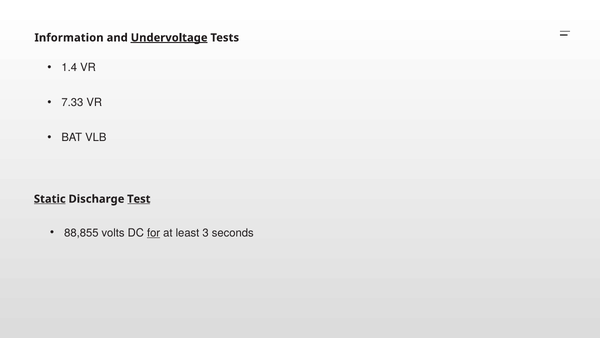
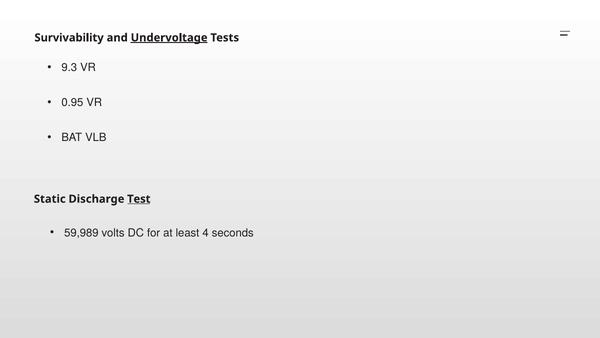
Information: Information -> Survivability (69, 38)
1.4: 1.4 -> 9.3 (69, 67)
7.33: 7.33 -> 0.95 (72, 102)
Static underline: present -> none (50, 199)
88,855: 88,855 -> 59,989 (81, 233)
for underline: present -> none (154, 233)
3: 3 -> 4 (206, 233)
